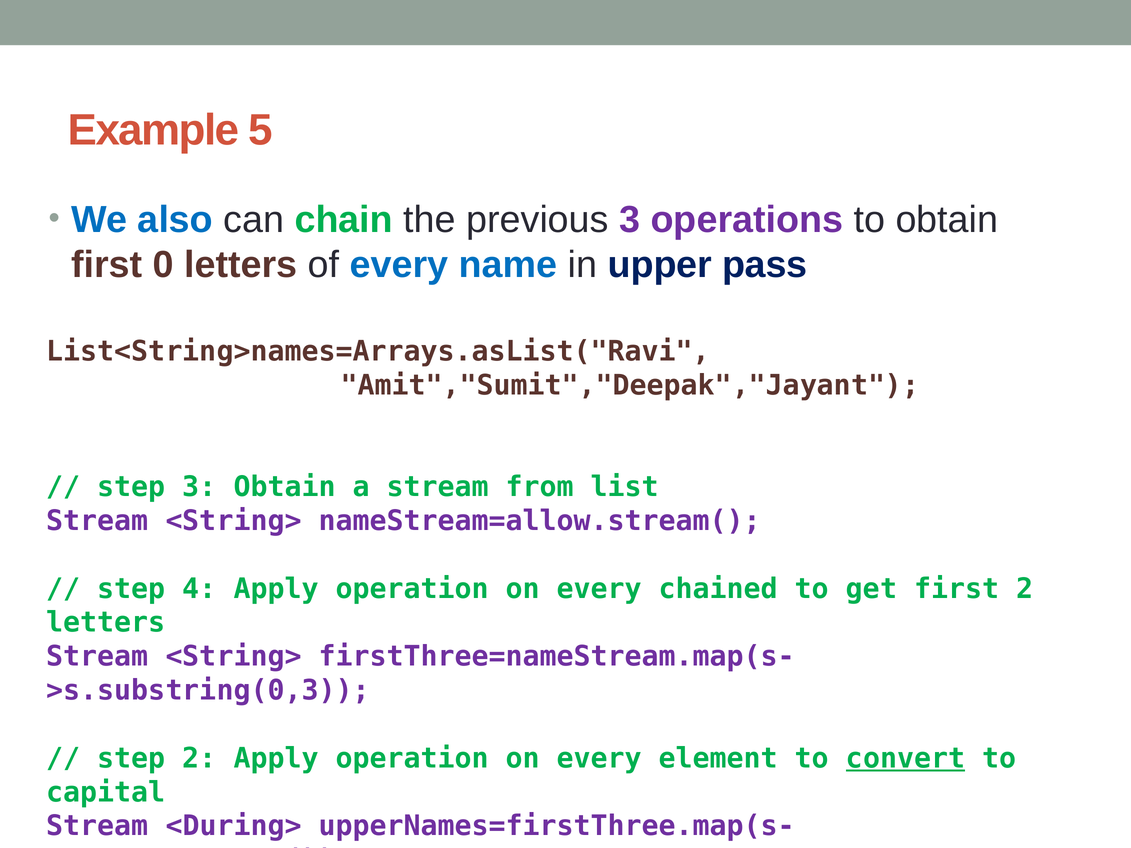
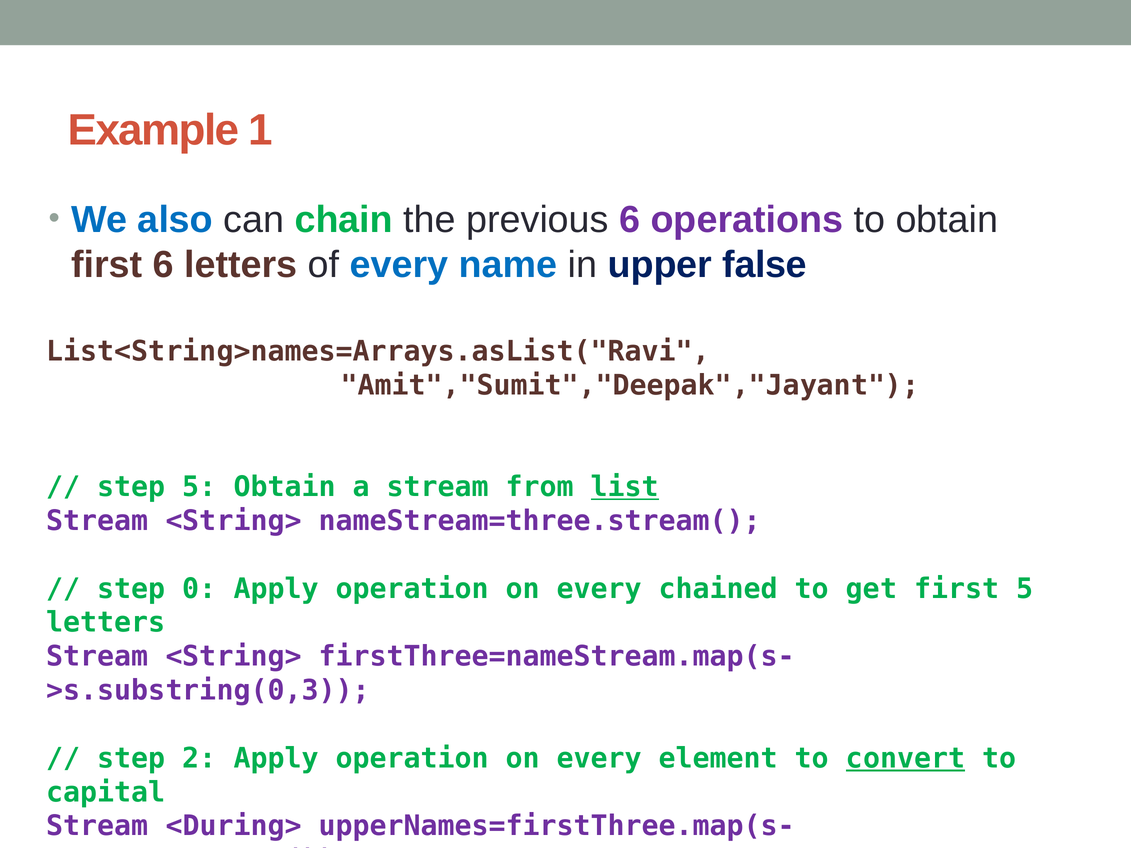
5: 5 -> 1 (260, 130)
previous 3: 3 -> 6 (630, 220)
first 0: 0 -> 6 (163, 265)
pass: pass -> false (765, 265)
step 3: 3 -> 5 (199, 487)
list underline: none -> present (625, 487)
nameStream=allow.stream(: nameStream=allow.stream( -> nameStream=three.stream( (540, 521)
4: 4 -> 0 (199, 589)
first 2: 2 -> 5 (1025, 589)
